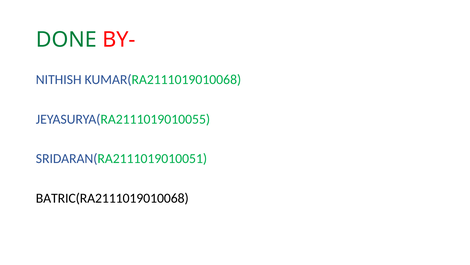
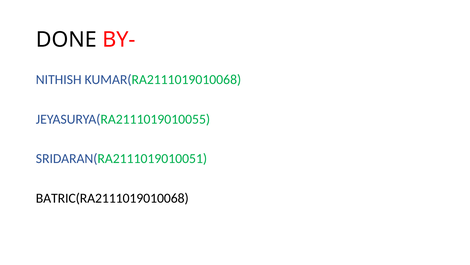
DONE colour: green -> black (66, 39)
